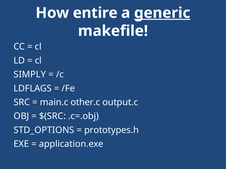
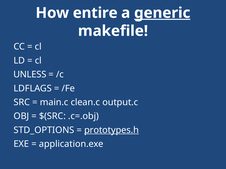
SIMPLY: SIMPLY -> UNLESS (30, 75)
other.c: other.c -> clean.c (85, 103)
prototypes.h underline: none -> present (112, 130)
